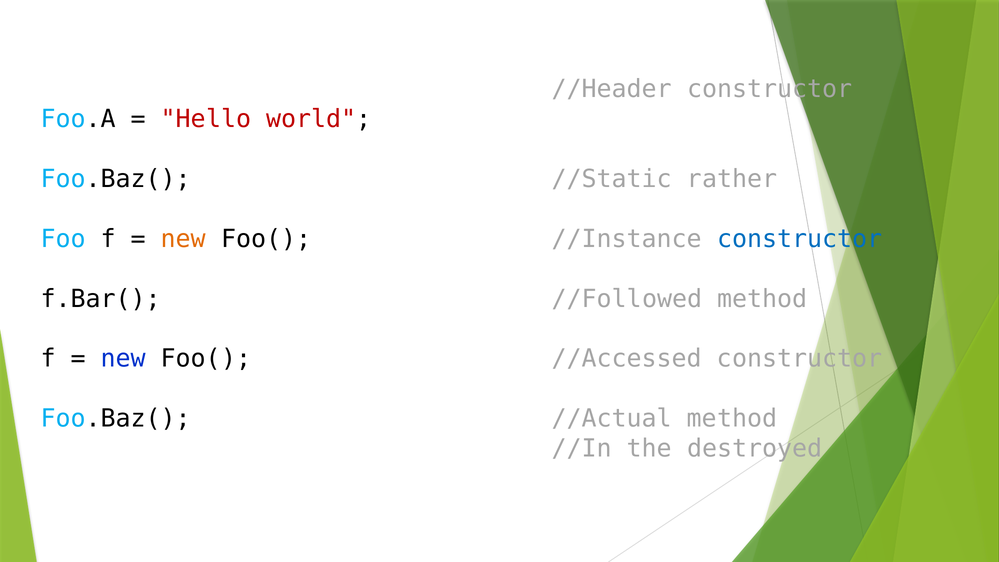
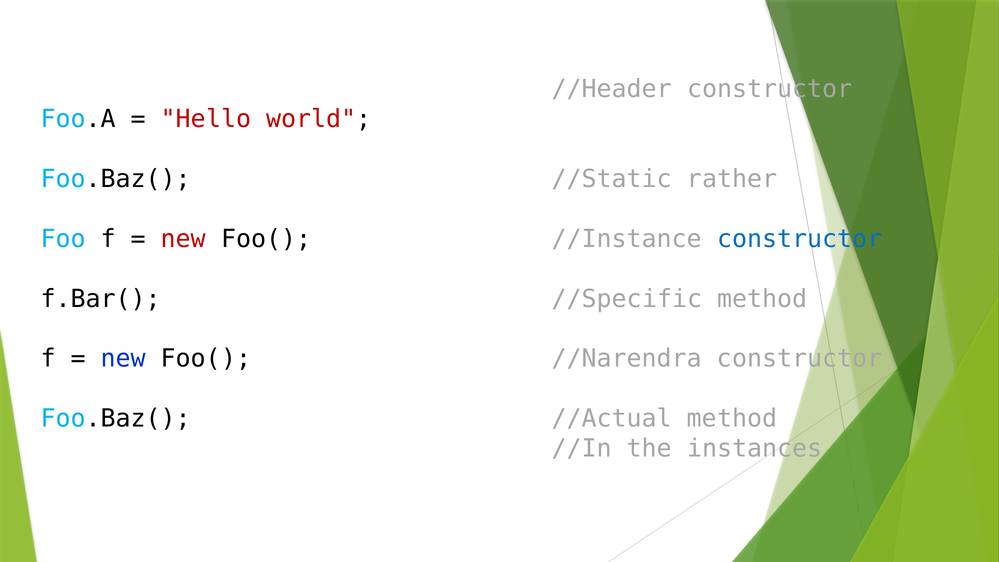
new colour: orange -> red (183, 239)
//Followed: //Followed -> //Specific (627, 299)
//Accessed: //Accessed -> //Narendra (627, 359)
destroyed: destroyed -> instances (755, 449)
